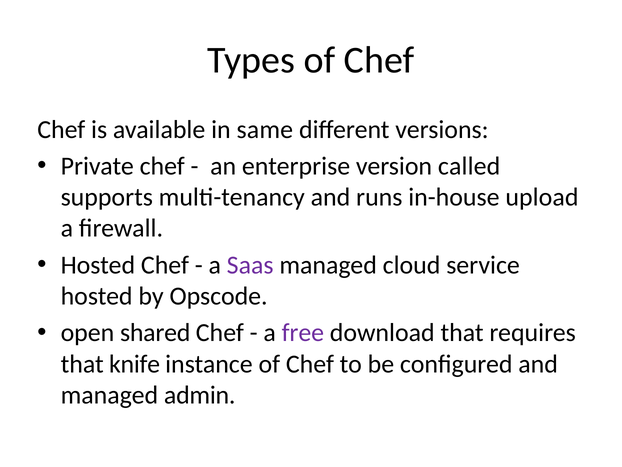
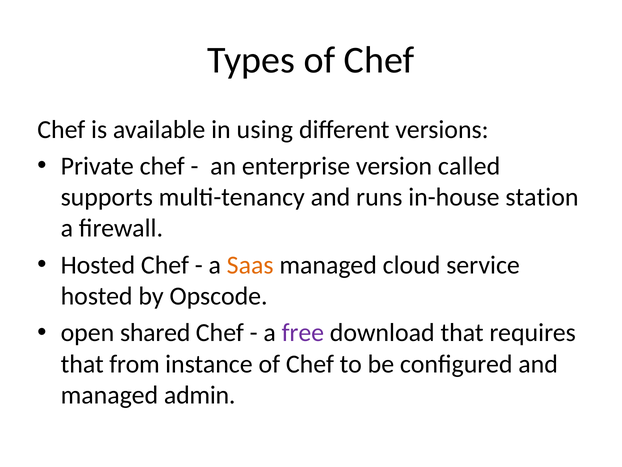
same: same -> using (265, 129)
upload: upload -> station (542, 197)
Saas colour: purple -> orange (250, 265)
knife: knife -> from (135, 364)
